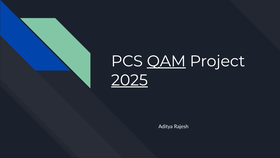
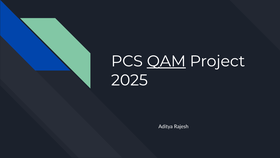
2025 underline: present -> none (129, 80)
